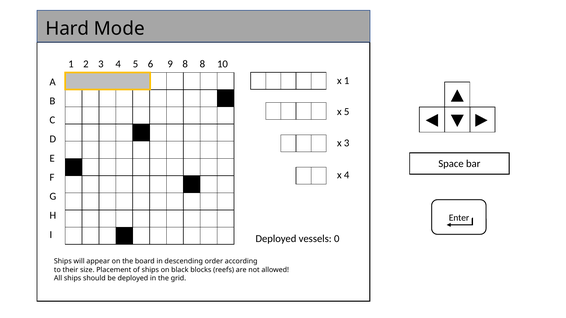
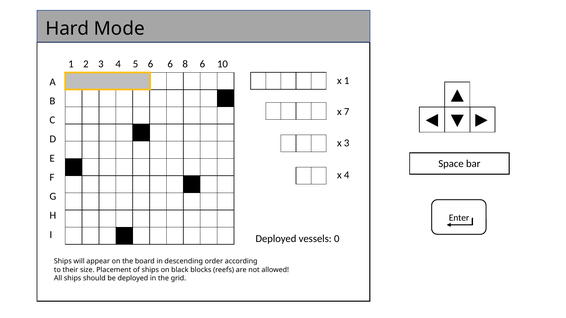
6 9: 9 -> 6 (170, 64)
8 8: 8 -> 6 (202, 64)
x 5: 5 -> 7 (347, 112)
